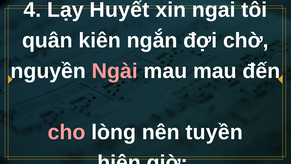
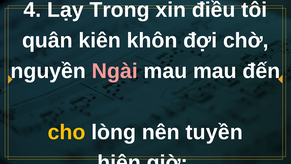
Huyết: Huyết -> Trong (120, 10)
ngai: ngai -> điều (214, 10)
ngắn: ngắn -> khôn (152, 40)
cho colour: pink -> yellow (67, 132)
